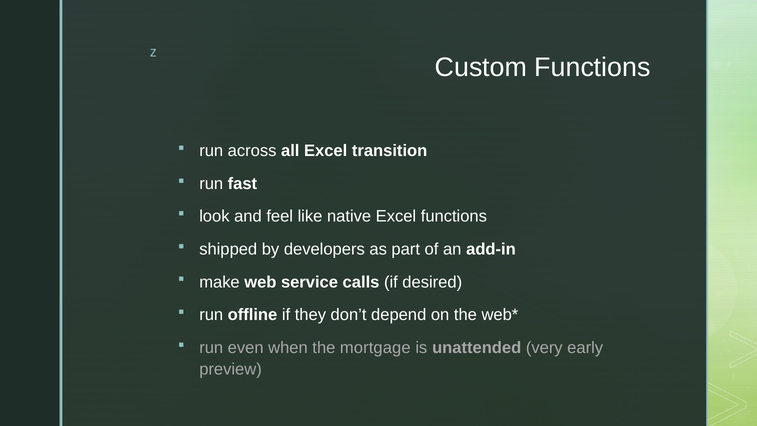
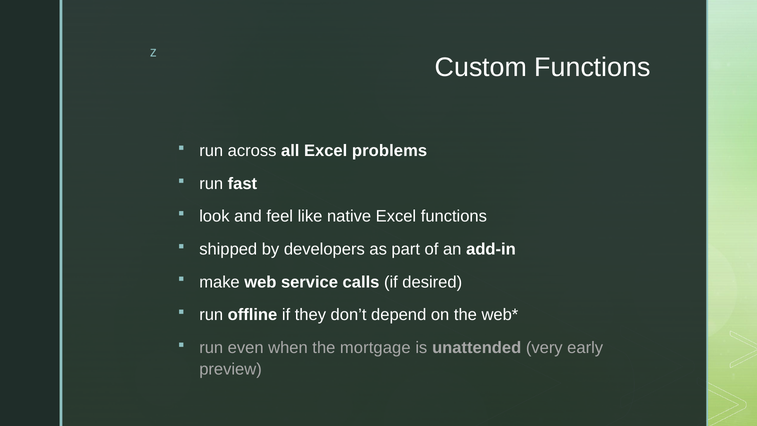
transition: transition -> problems (390, 151)
